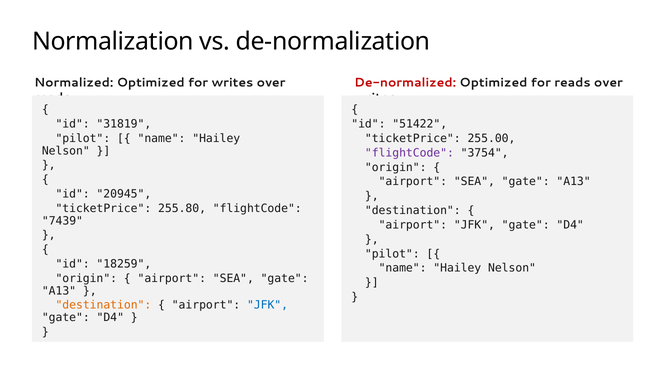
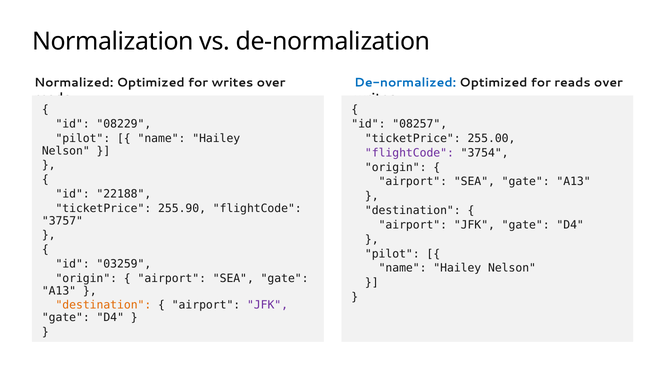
De-normalized colour: red -> blue (405, 83)
31819: 31819 -> 08229 (124, 124)
51422: 51422 -> 08257 (420, 124)
20945: 20945 -> 22188 (124, 194)
255.80: 255.80 -> 255.90 (182, 208)
7439: 7439 -> 3757 (62, 220)
18259: 18259 -> 03259 (124, 264)
JFK colour: blue -> purple (268, 305)
